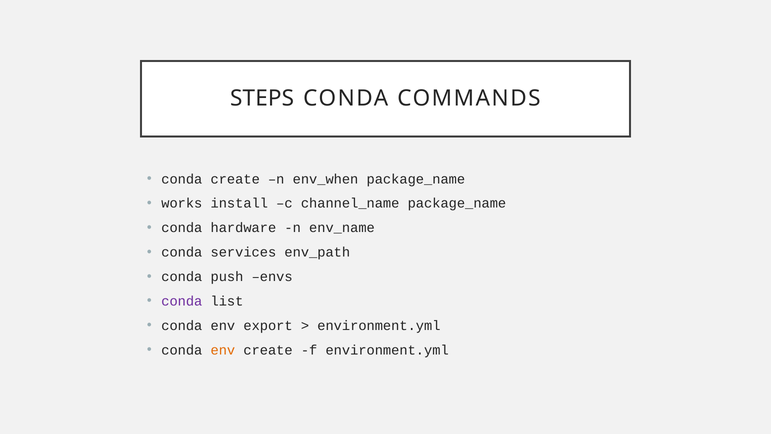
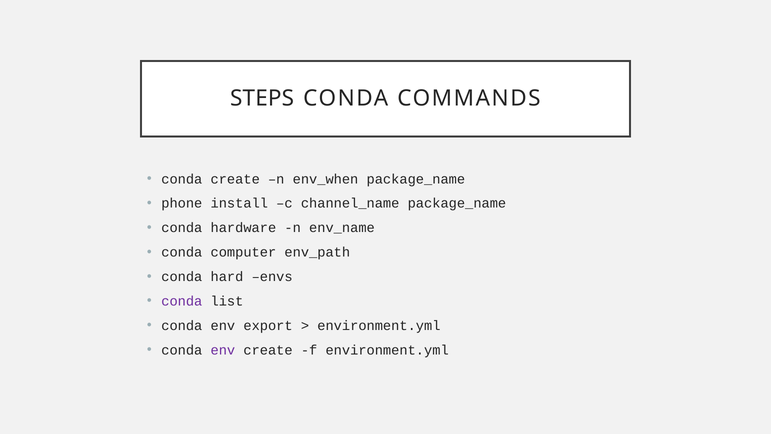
works: works -> phone (182, 203)
services: services -> computer (243, 252)
push: push -> hard (227, 277)
env colour: orange -> purple (223, 350)
